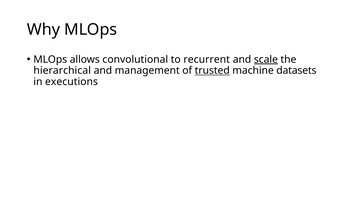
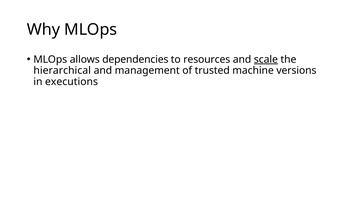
convolutional: convolutional -> dependencies (135, 60)
recurrent: recurrent -> resources (207, 60)
trusted underline: present -> none (212, 71)
datasets: datasets -> versions (296, 71)
